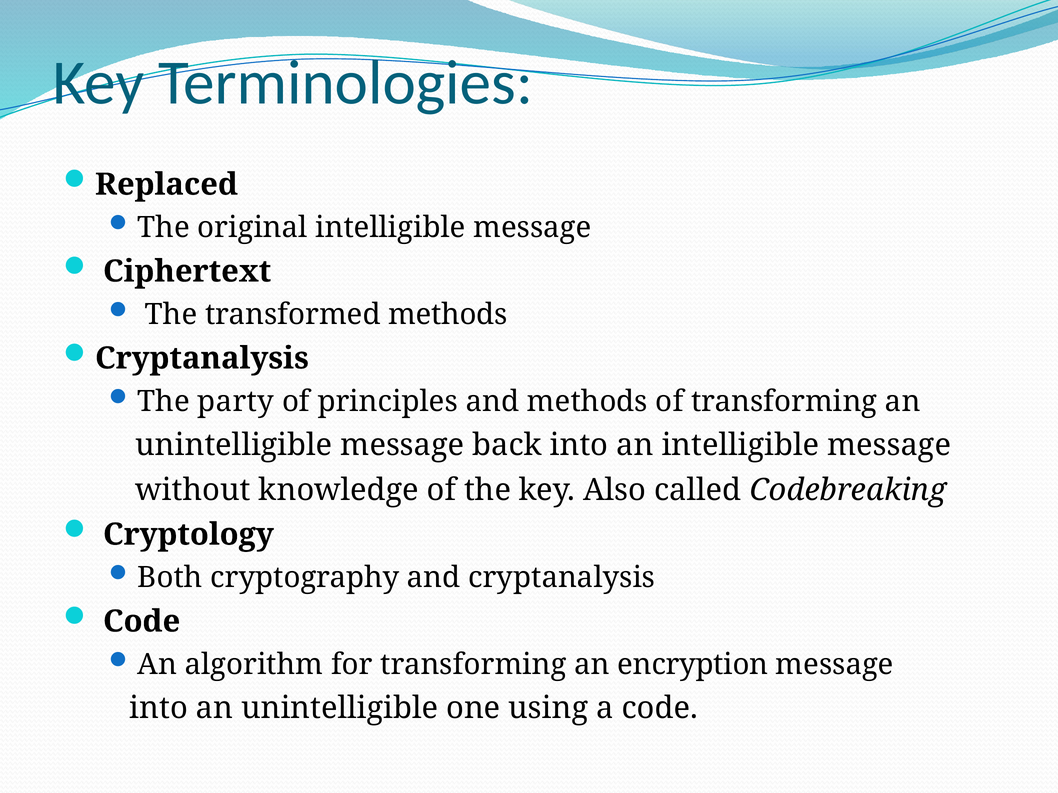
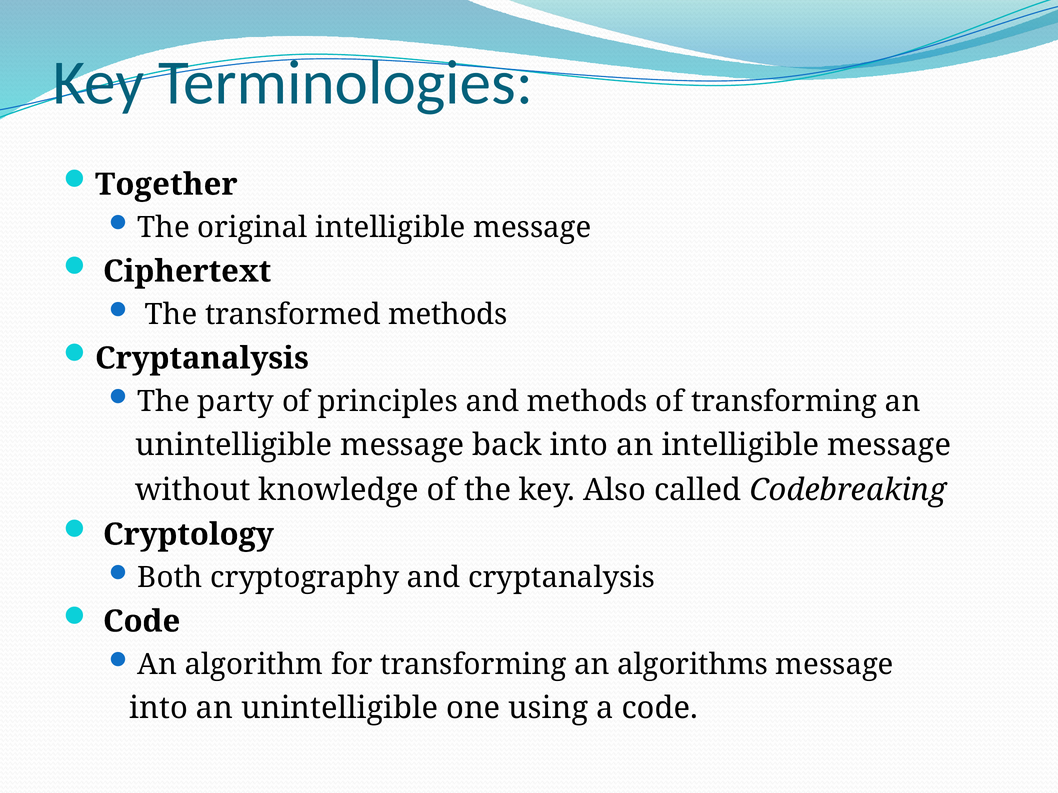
Replaced: Replaced -> Together (166, 185)
encryption: encryption -> algorithms (693, 665)
